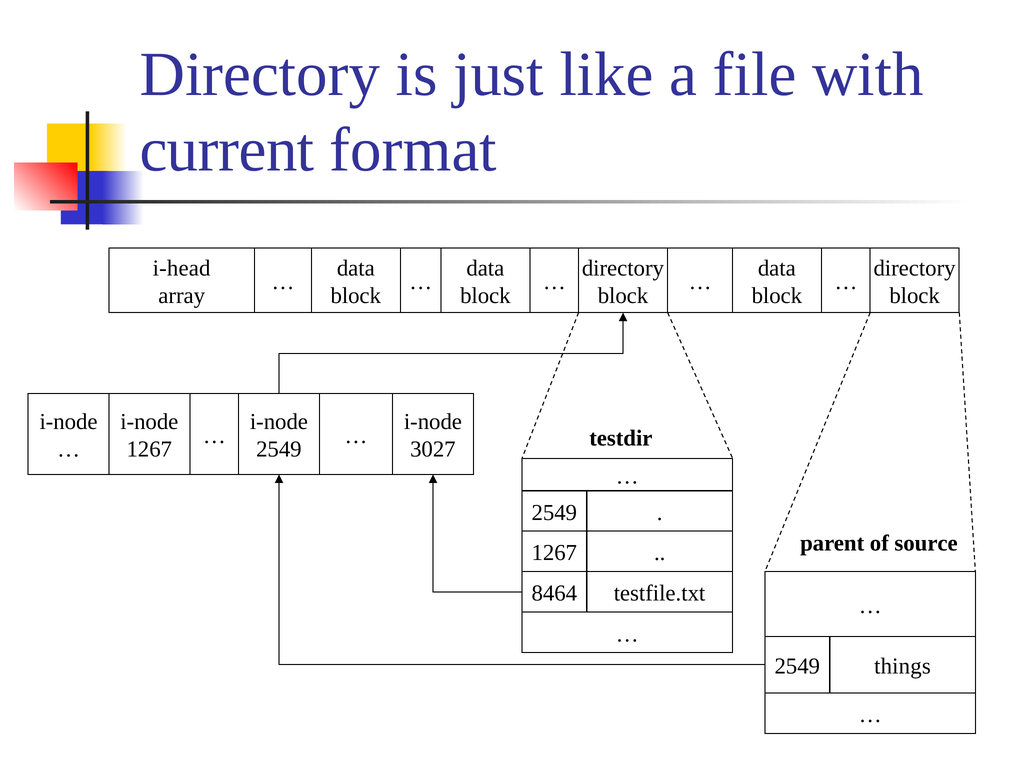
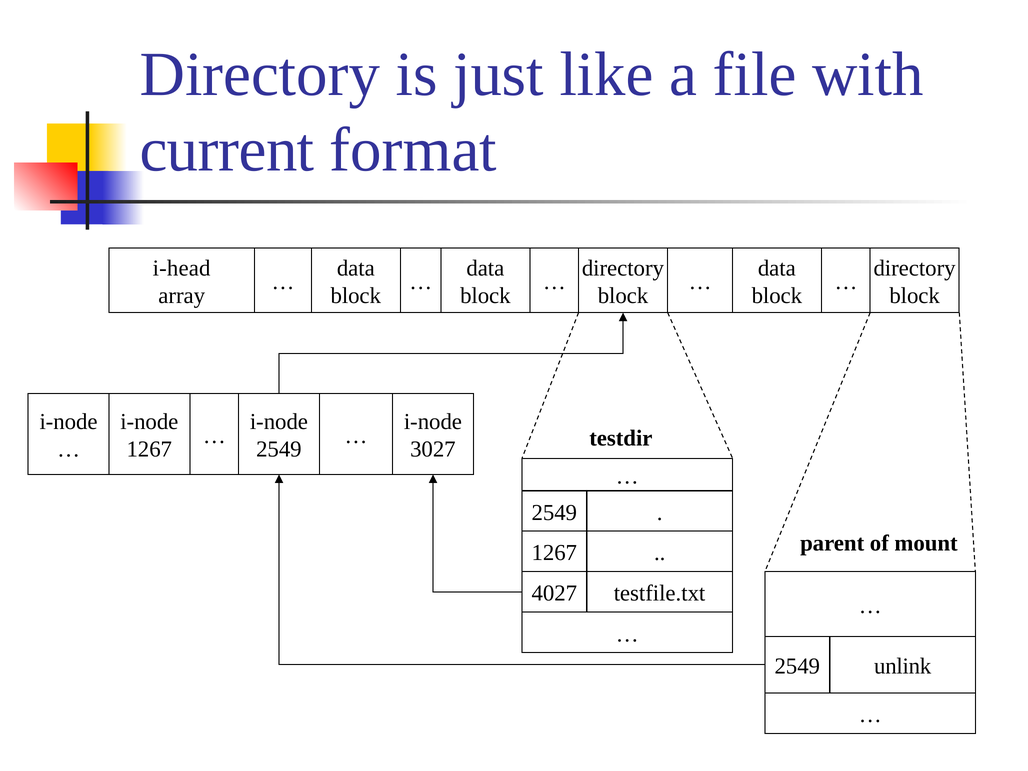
source: source -> mount (926, 543)
8464: 8464 -> 4027 (554, 593)
things: things -> unlink (903, 666)
